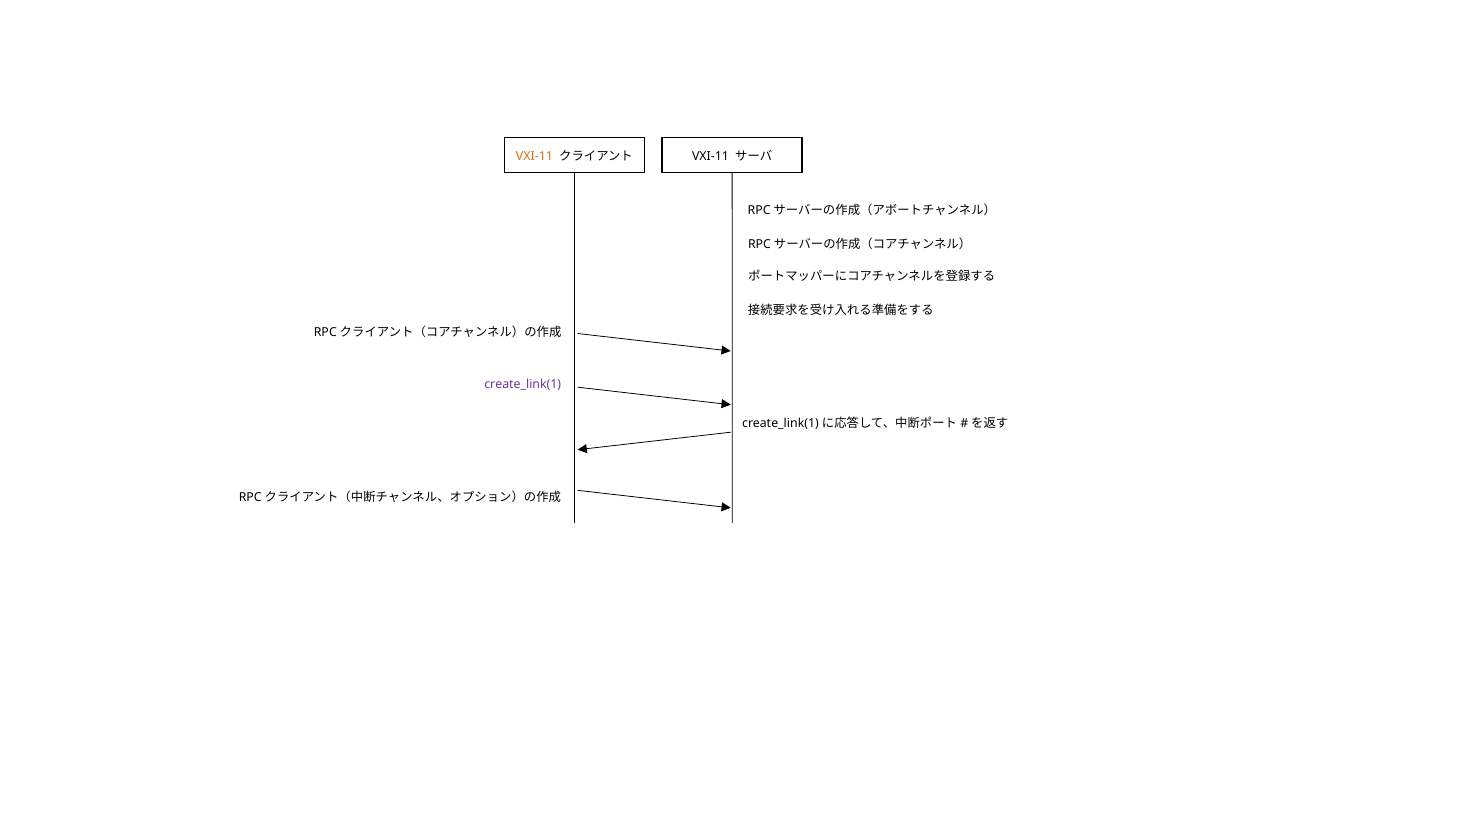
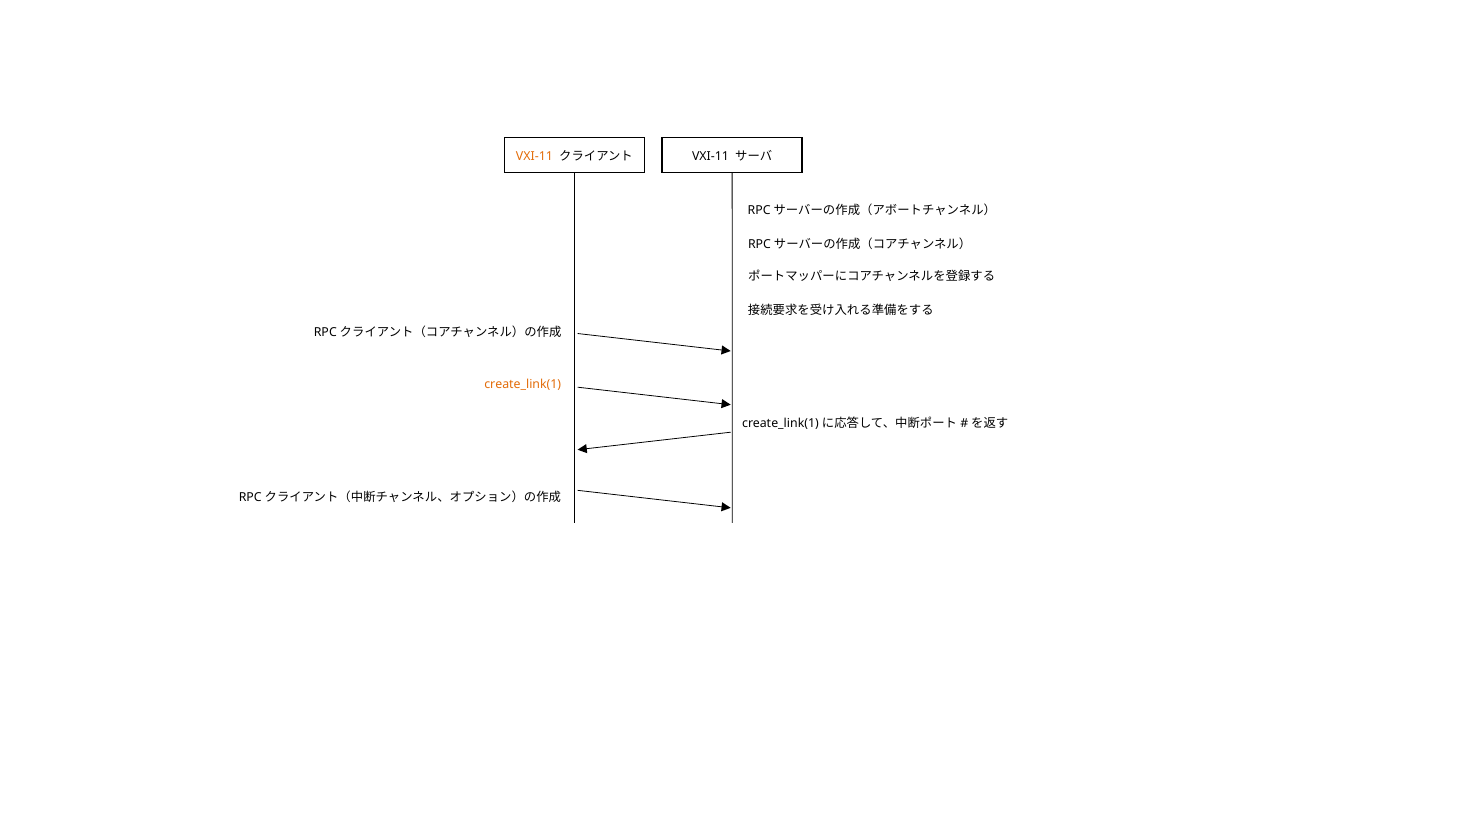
create_link(1 colour: purple -> orange (523, 384)
